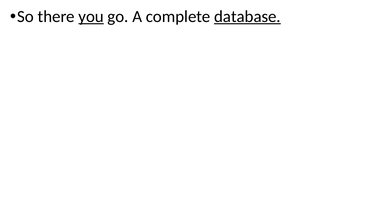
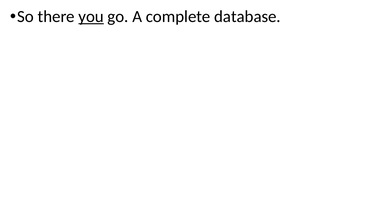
database underline: present -> none (247, 17)
